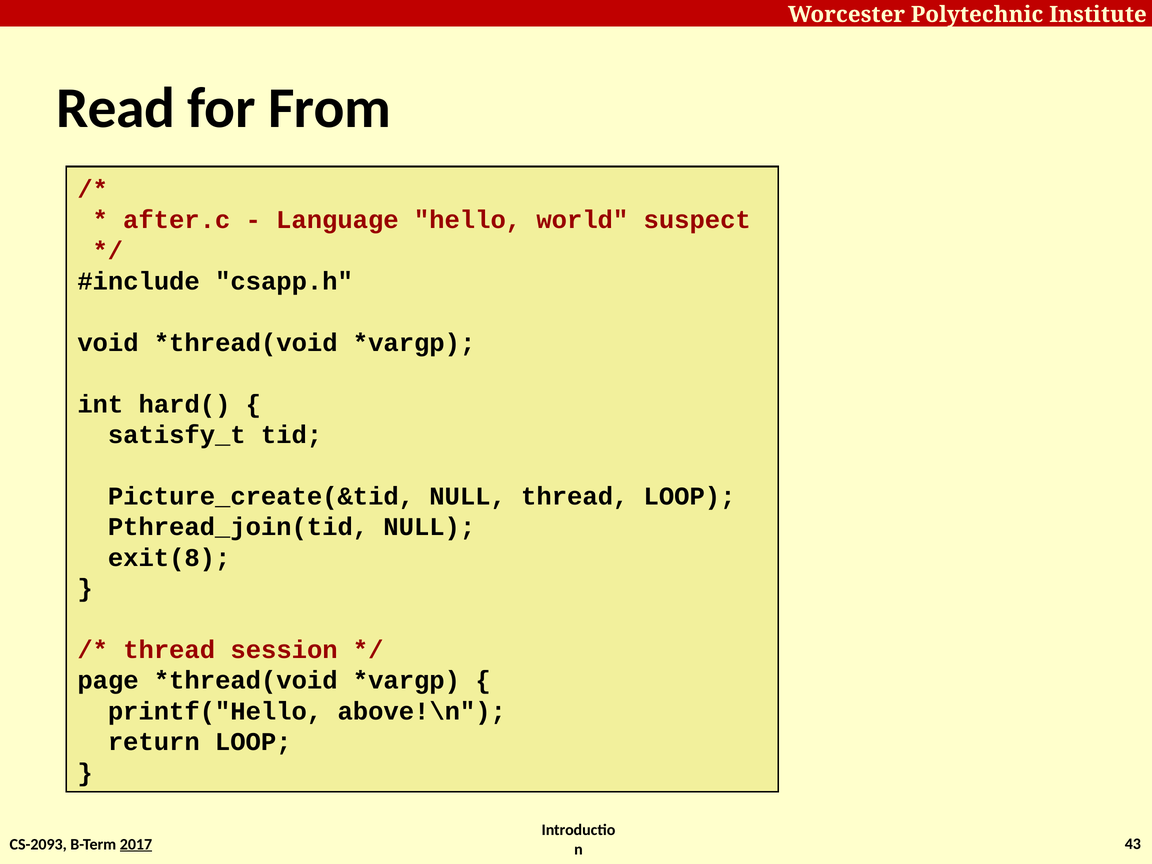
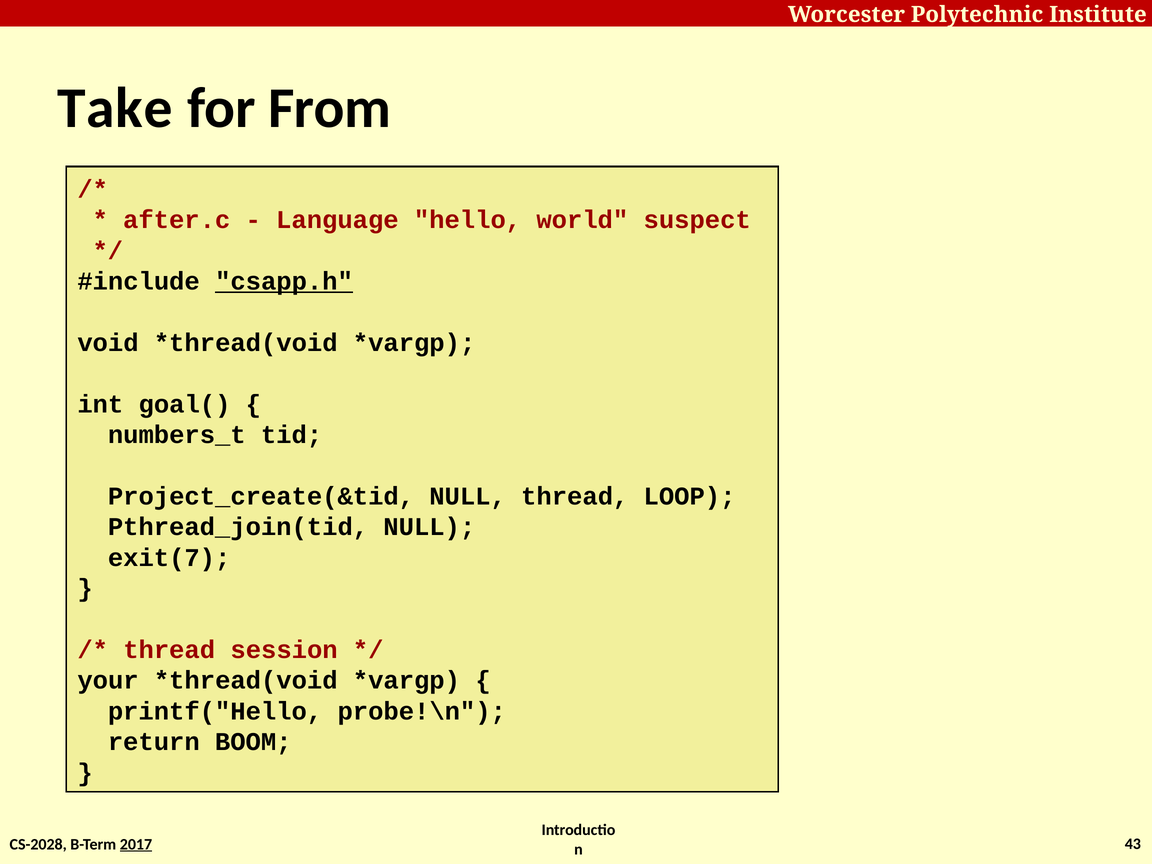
Read: Read -> Take (115, 108)
csapp.h underline: none -> present (284, 281)
hard(: hard( -> goal( (185, 404)
satisfy_t: satisfy_t -> numbers_t (177, 435)
Picture_create(&tid: Picture_create(&tid -> Project_create(&tid (261, 496)
exit(8: exit(8 -> exit(7 (169, 558)
page: page -> your (108, 681)
above!\n: above!\n -> probe!\n (422, 711)
return LOOP: LOOP -> BOOM (253, 742)
CS-2093: CS-2093 -> CS-2028 (38, 844)
